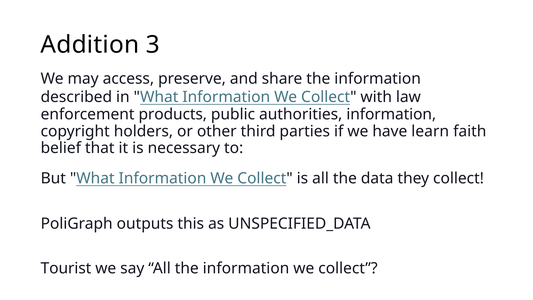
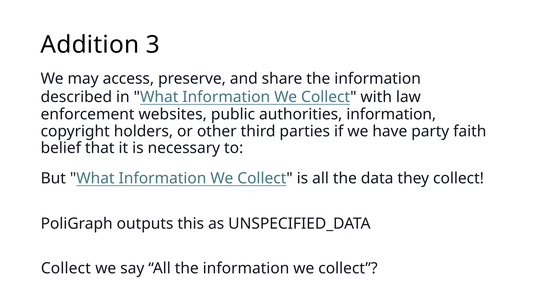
products: products -> websites (173, 114)
learn: learn -> party (430, 131)
Tourist: Tourist -> Collect (66, 268)
